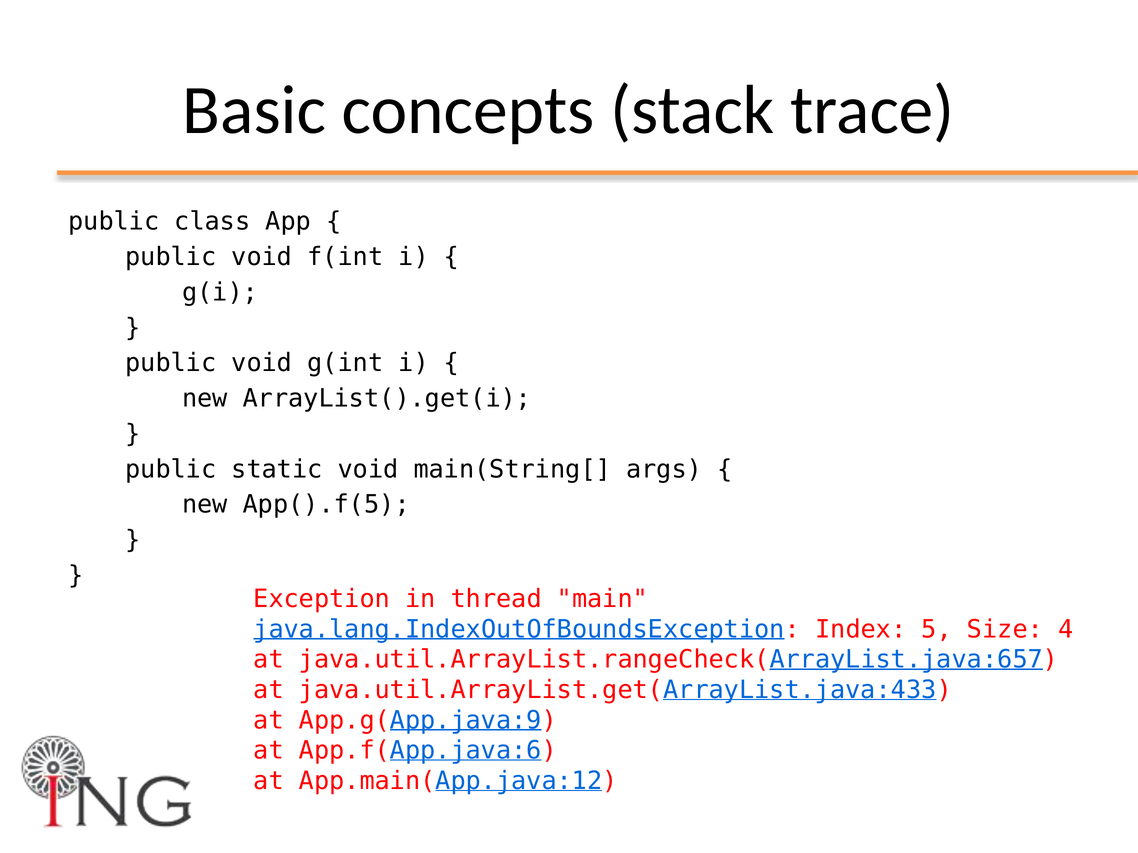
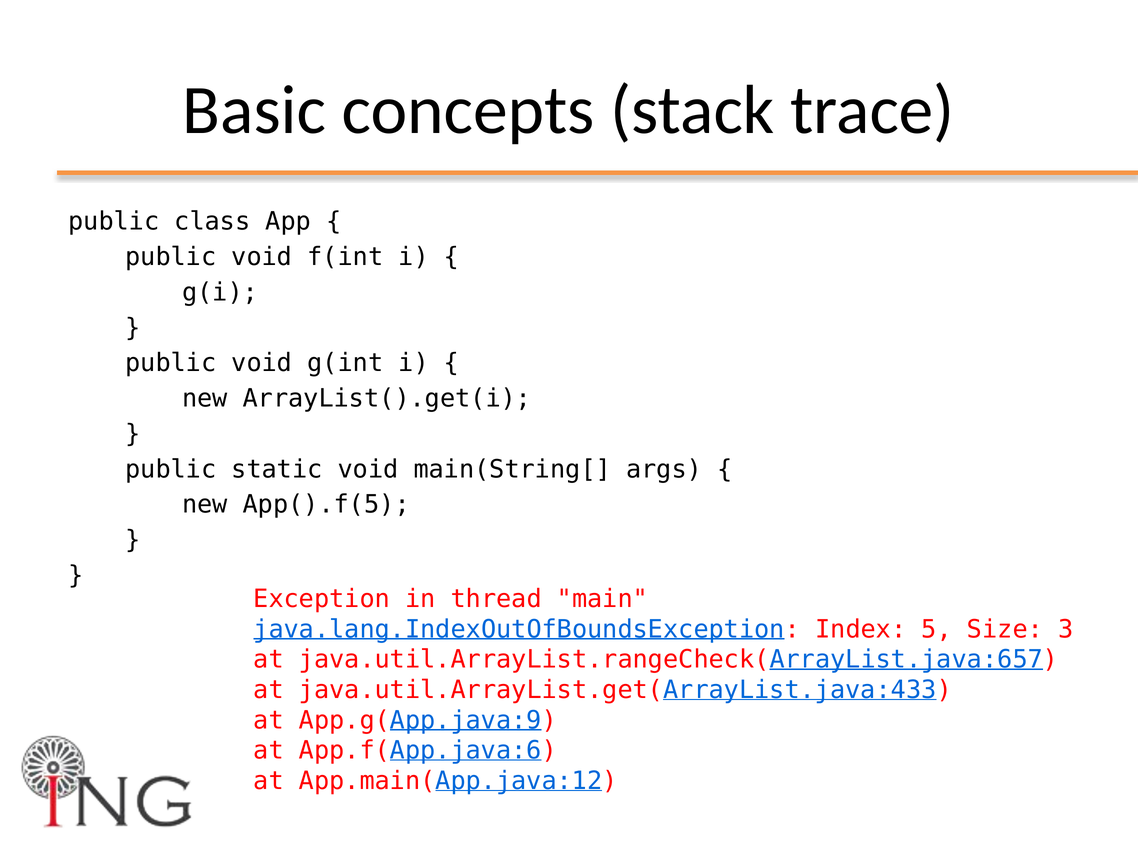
4: 4 -> 3 (1066, 630)
